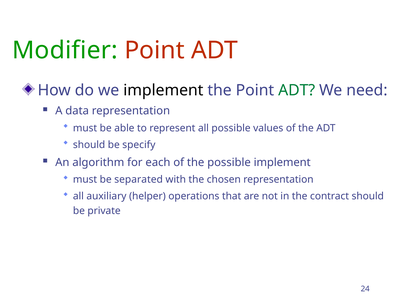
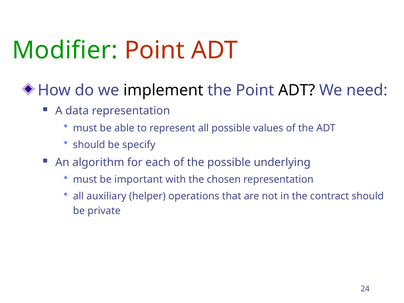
ADT colour: green -> black (297, 90)
possible implement: implement -> underlying (282, 162)
separated: separated -> important (139, 180)
